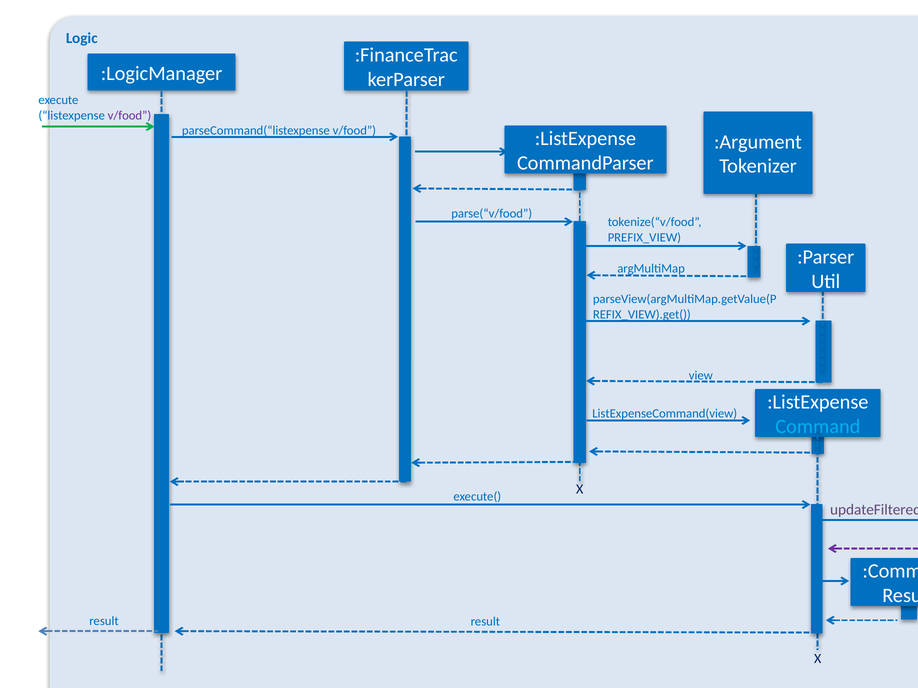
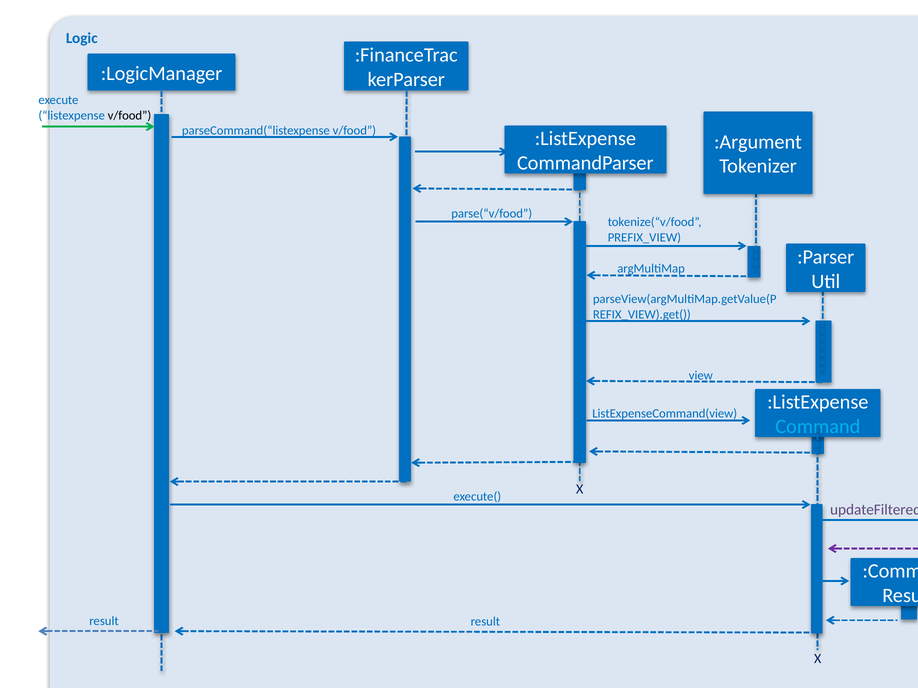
v/food colour: purple -> black (129, 116)
